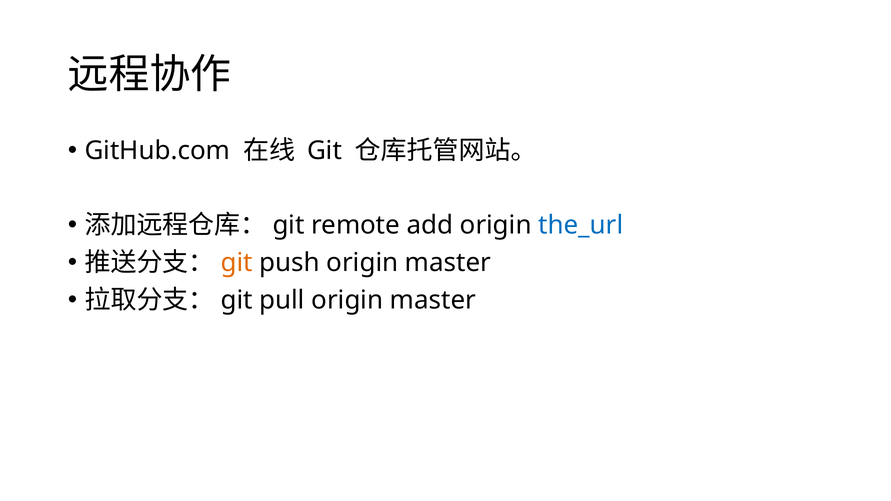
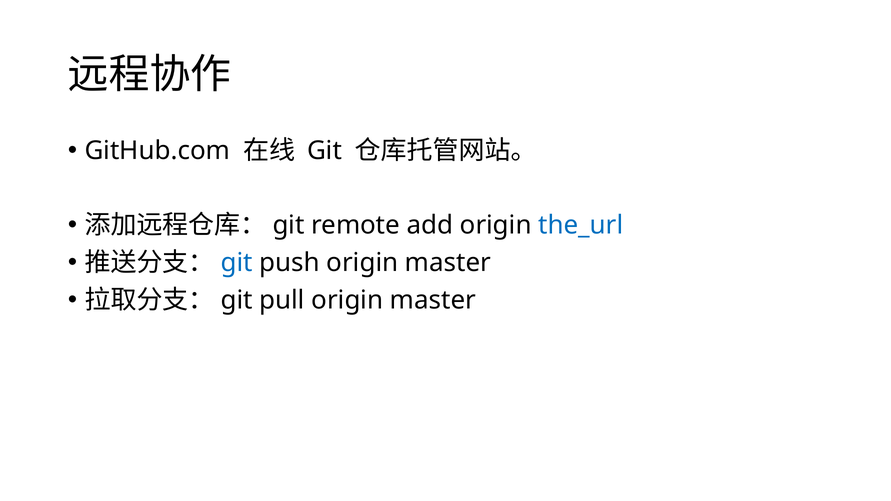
git colour: orange -> blue (237, 263)
